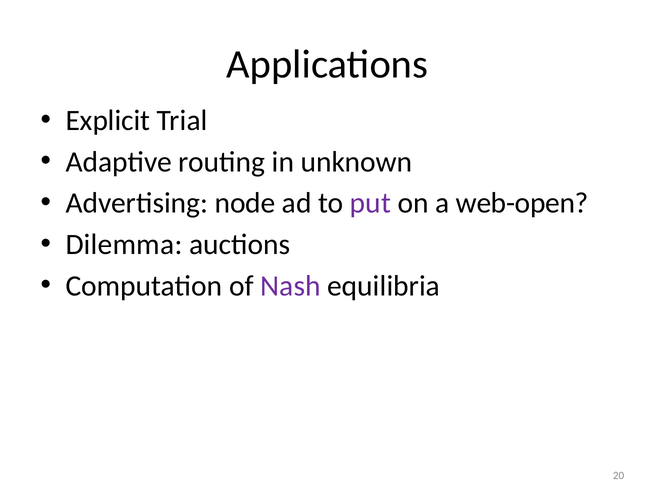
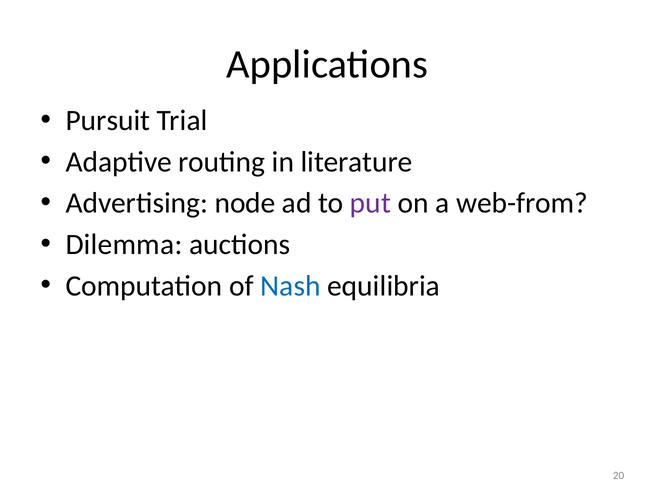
Explicit: Explicit -> Pursuit (108, 120)
unknown: unknown -> literature (357, 162)
web-open: web-open -> web-from (522, 203)
Nash colour: purple -> blue (290, 286)
